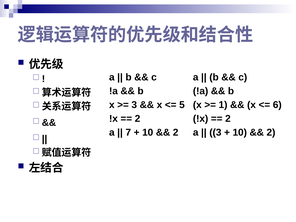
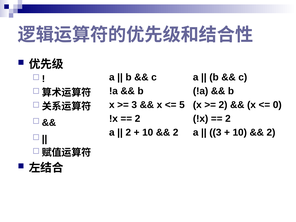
1: 1 -> 2 (223, 105)
6: 6 -> 0 (277, 105)
7: 7 -> 2 (128, 132)
